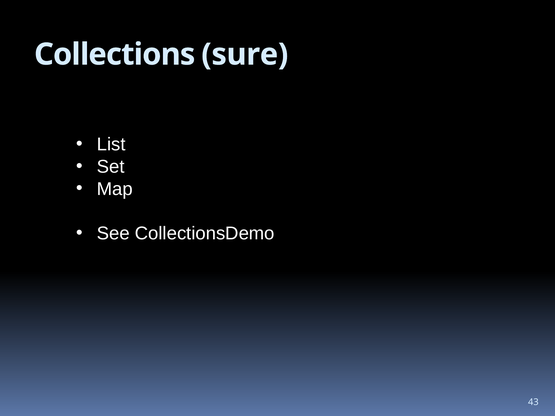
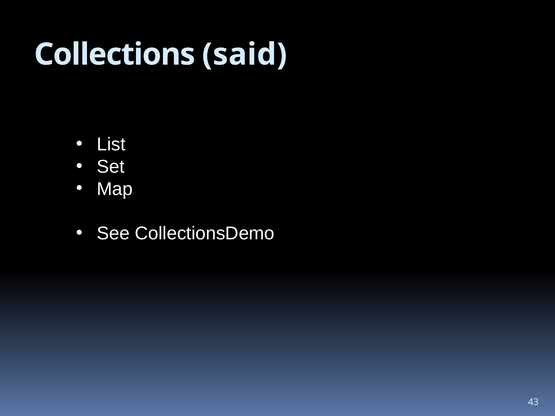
sure: sure -> said (244, 54)
